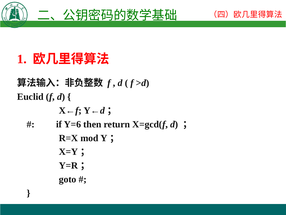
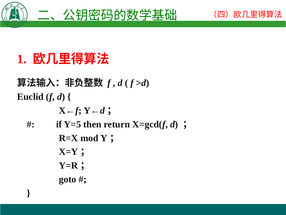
Y=6: Y=6 -> Y=5 (72, 124)
